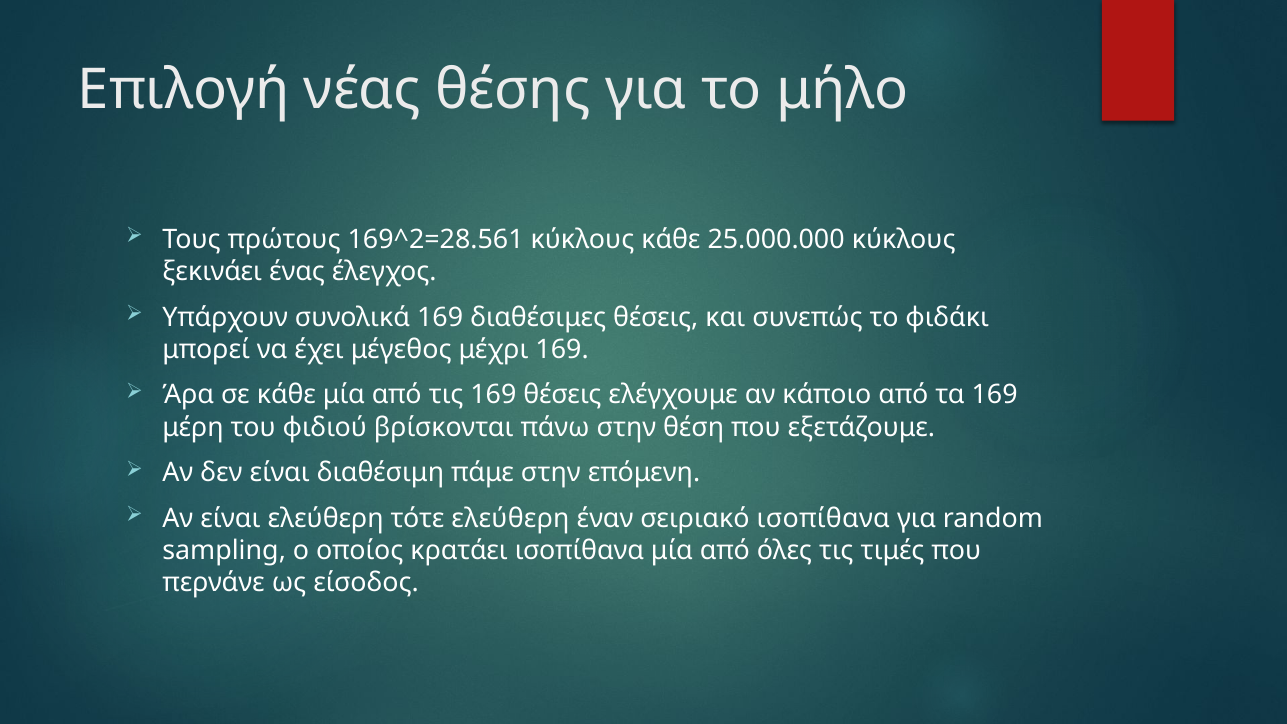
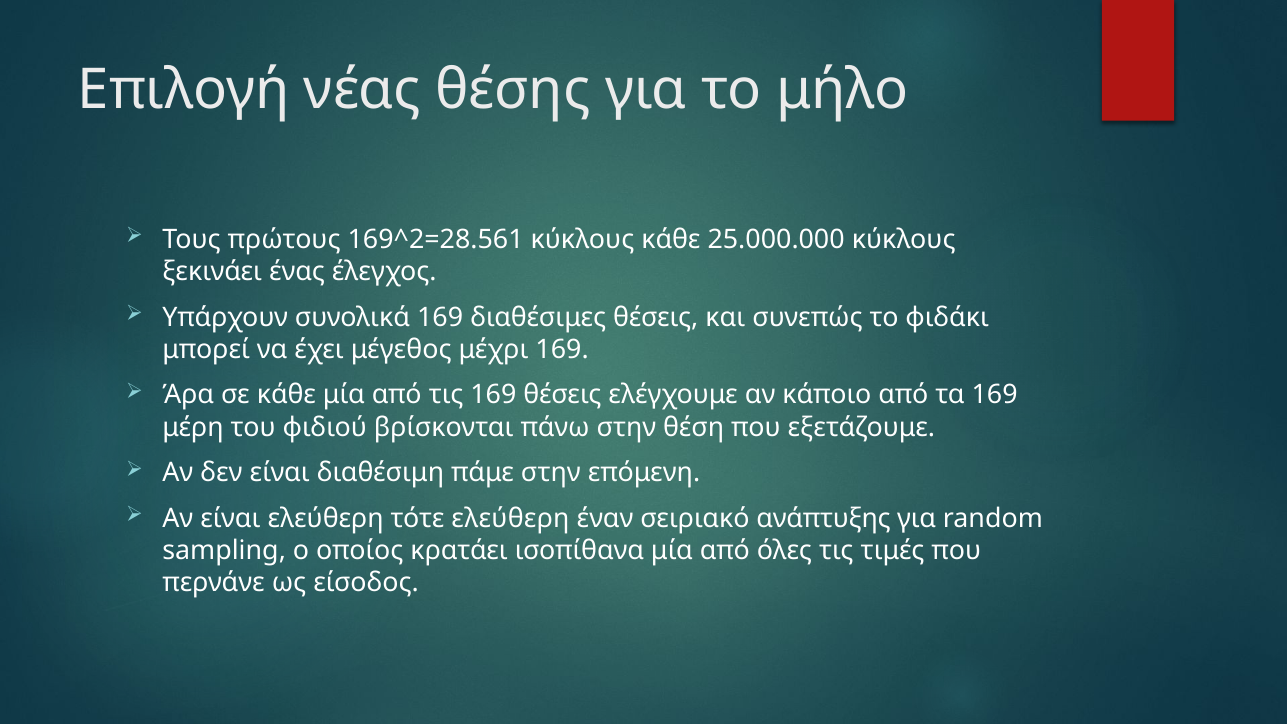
σειριακό ισοπίθανα: ισοπίθανα -> ανάπτυξης (824, 518)
